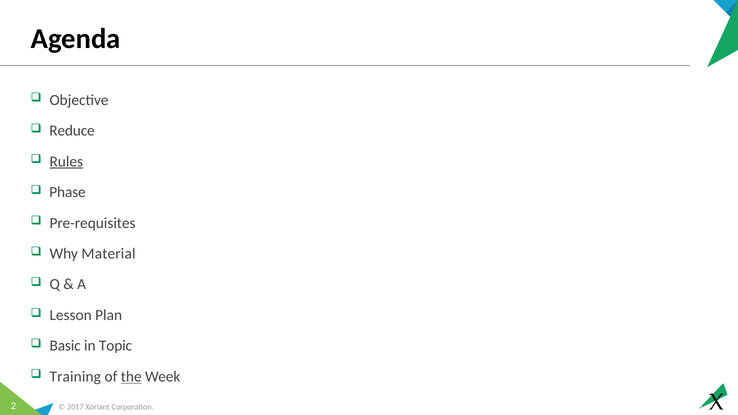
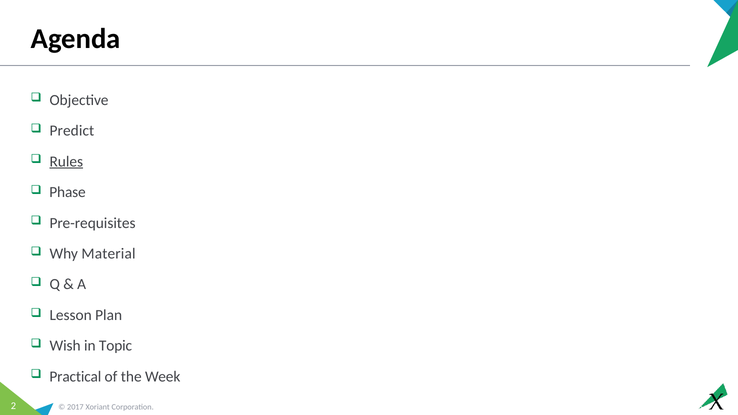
Reduce: Reduce -> Predict (72, 131)
Basic: Basic -> Wish (65, 346)
Training: Training -> Practical (75, 377)
the underline: present -> none (131, 377)
